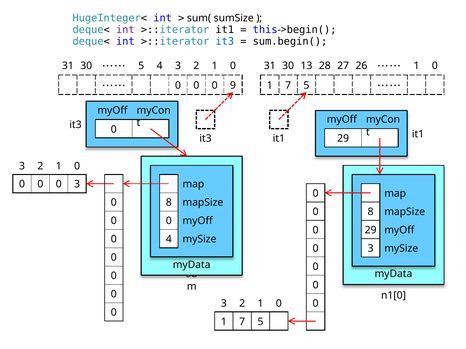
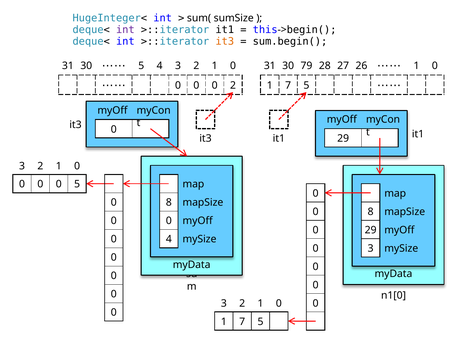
it3 colour: blue -> orange (225, 42)
13: 13 -> 79 (306, 66)
0 9: 9 -> 2 (233, 85)
0 3: 3 -> 5 (77, 185)
